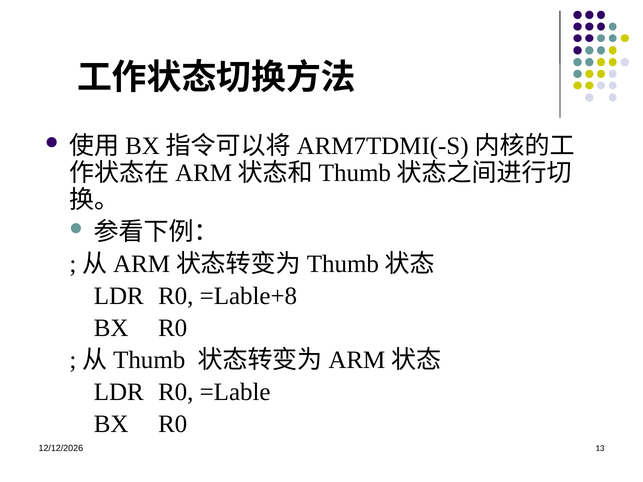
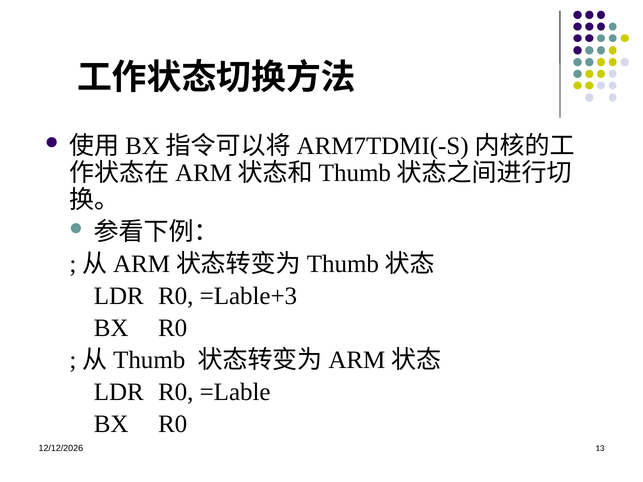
=Lable+8: =Lable+8 -> =Lable+3 (248, 296)
